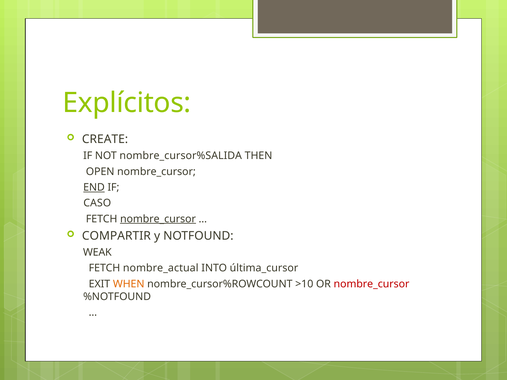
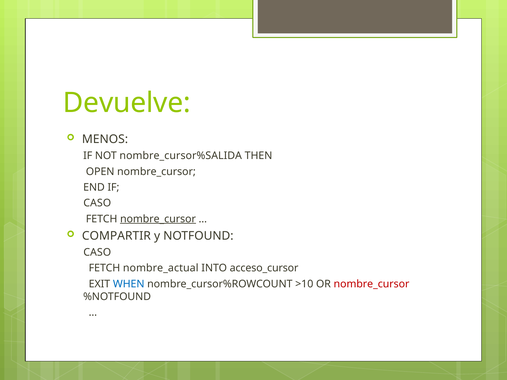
Explícitos: Explícitos -> Devuelve (127, 103)
CREATE: CREATE -> MENOS (105, 139)
END underline: present -> none (94, 187)
WEAK: WEAK -> CASO (97, 253)
última_cursor: última_cursor -> acceso_cursor (264, 268)
WHEN colour: orange -> blue (129, 284)
